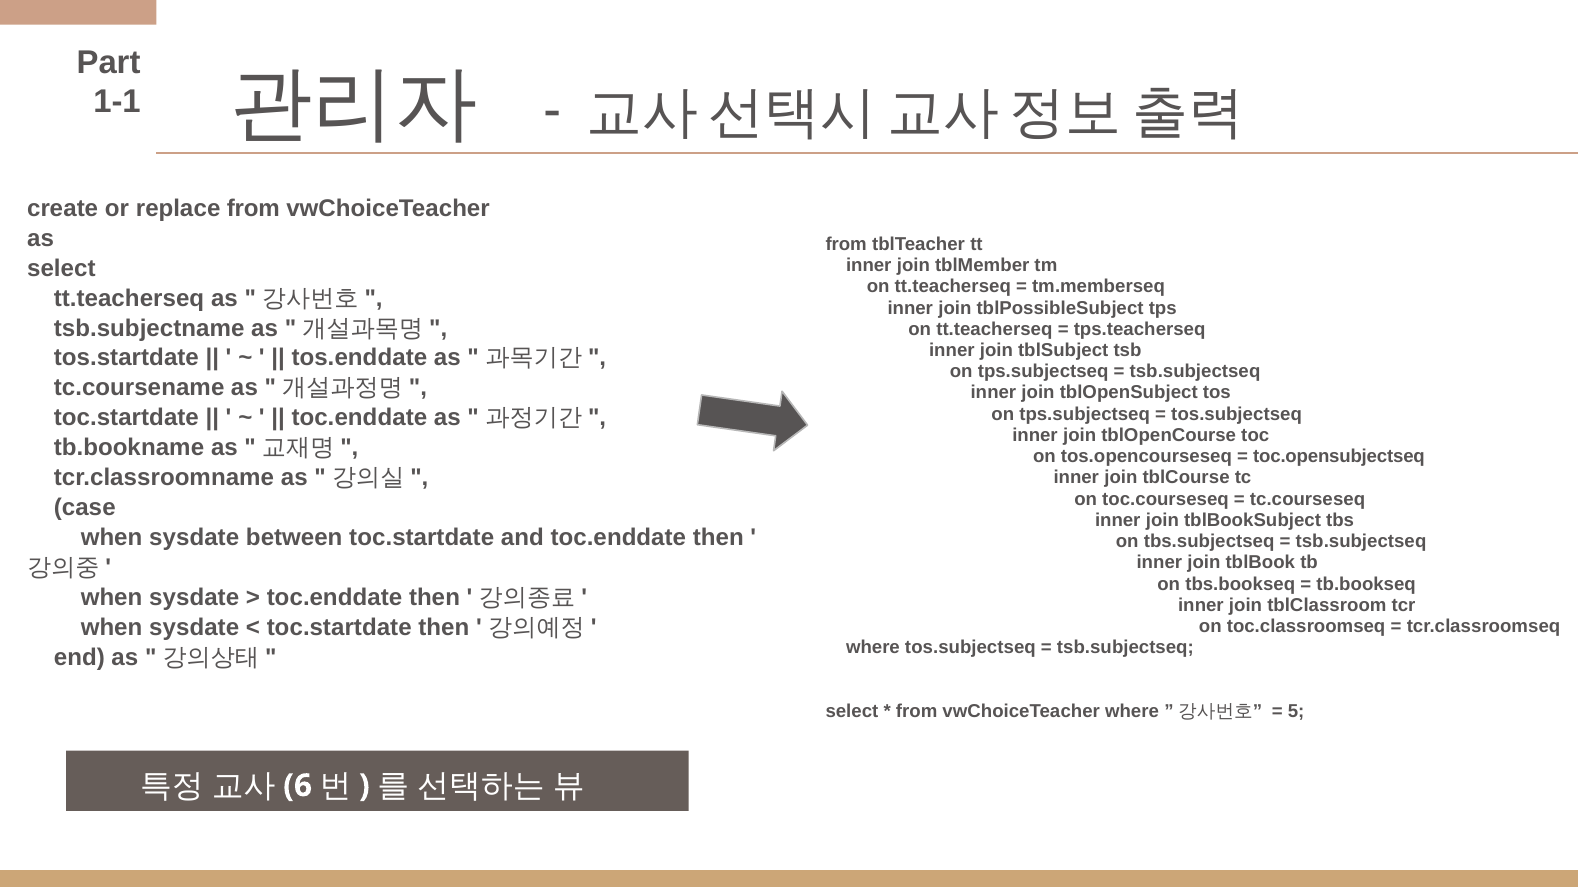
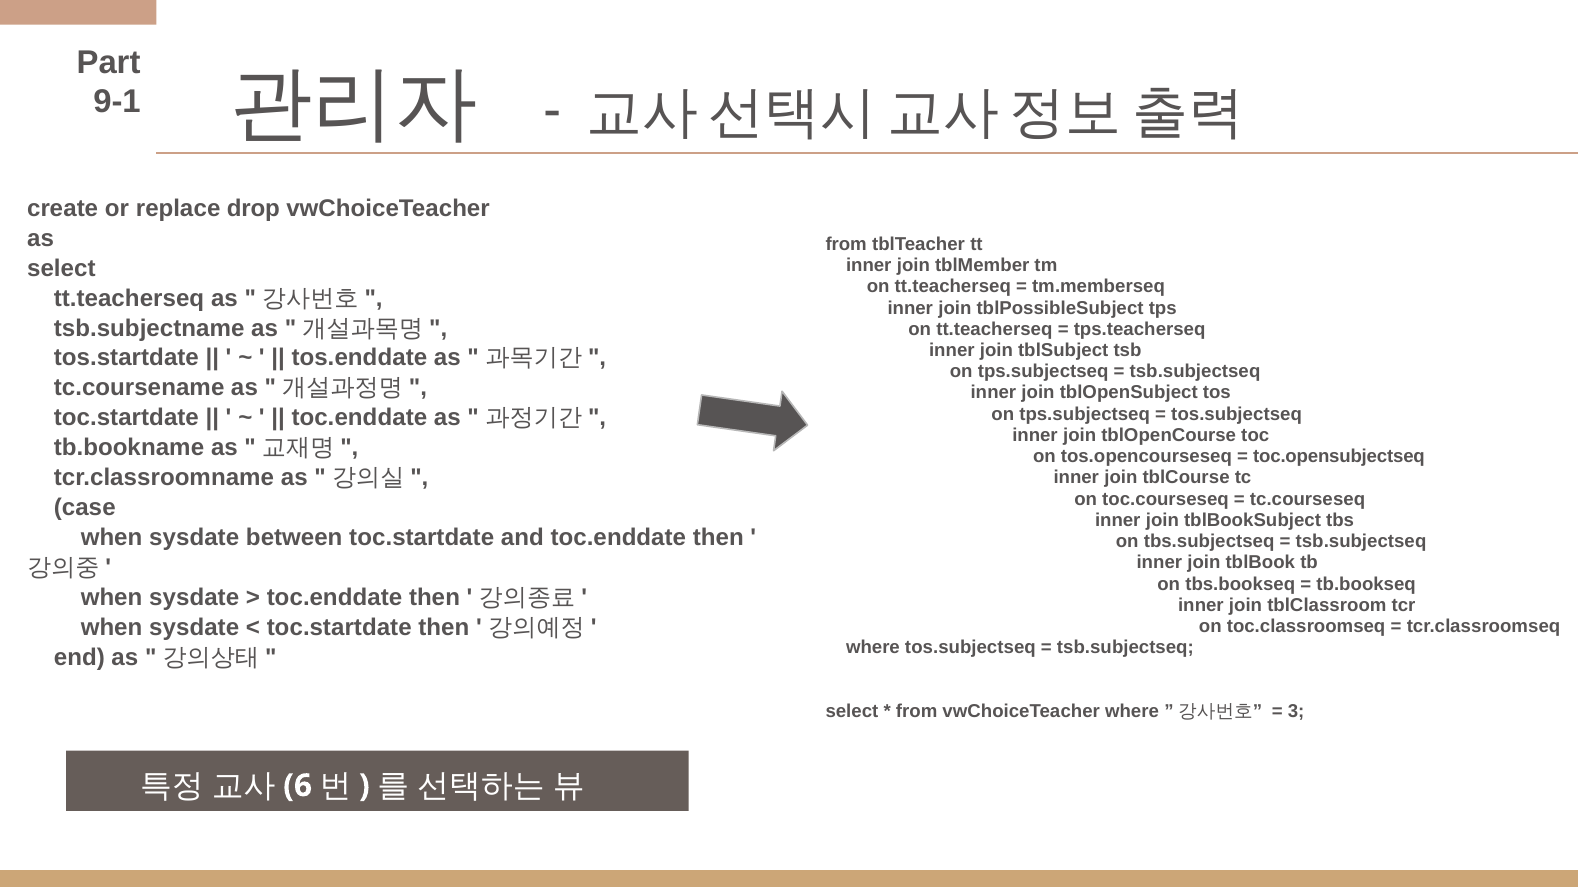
1-1: 1-1 -> 9-1 (117, 102)
replace from: from -> drop (253, 209)
5: 5 -> 3 (1296, 712)
